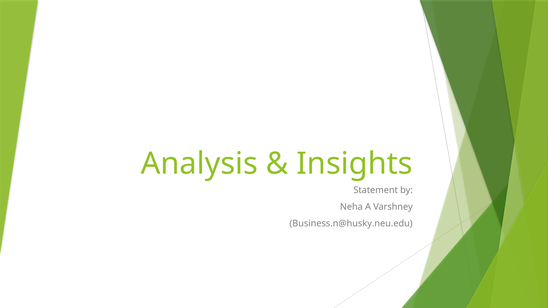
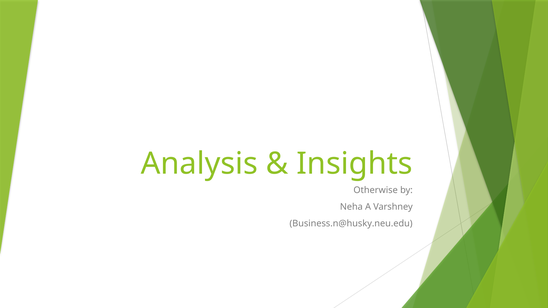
Statement: Statement -> Otherwise (376, 190)
